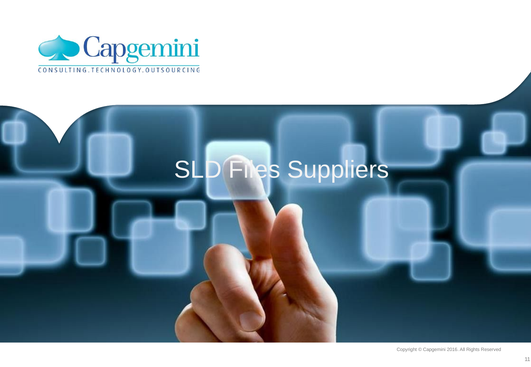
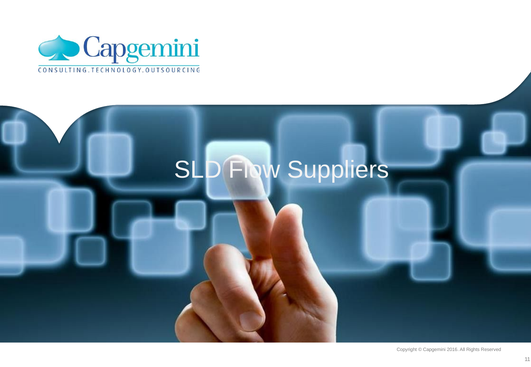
Files: Files -> Flow (254, 170)
